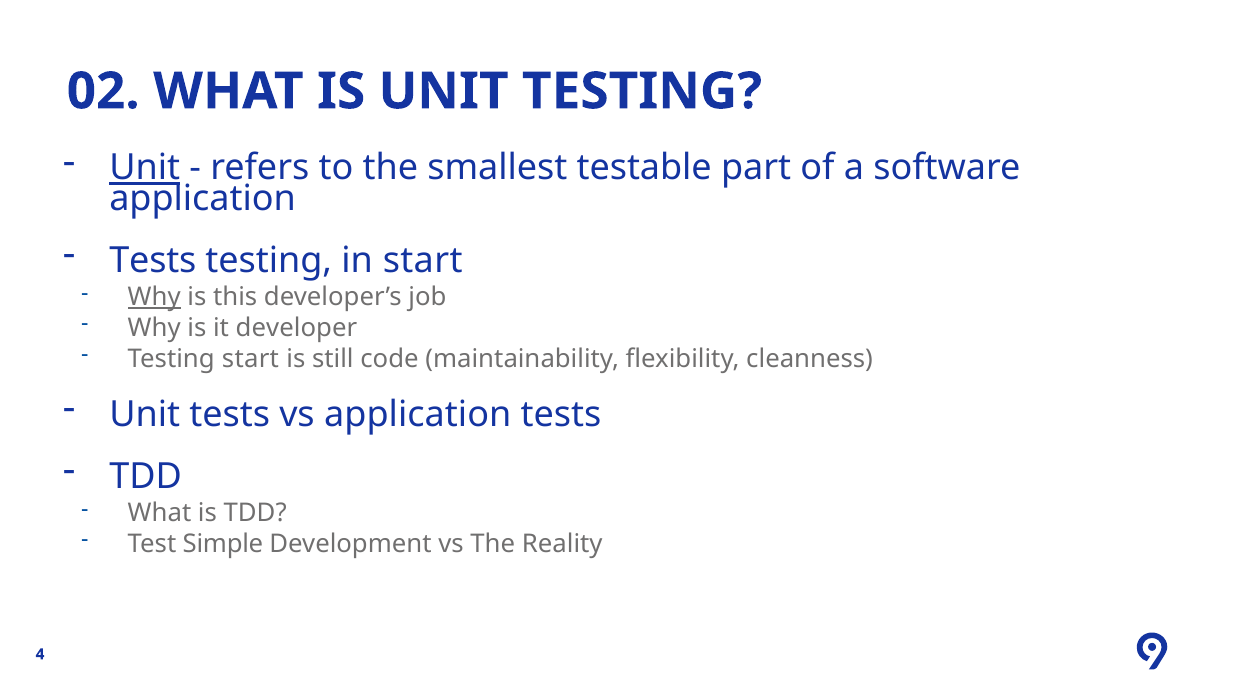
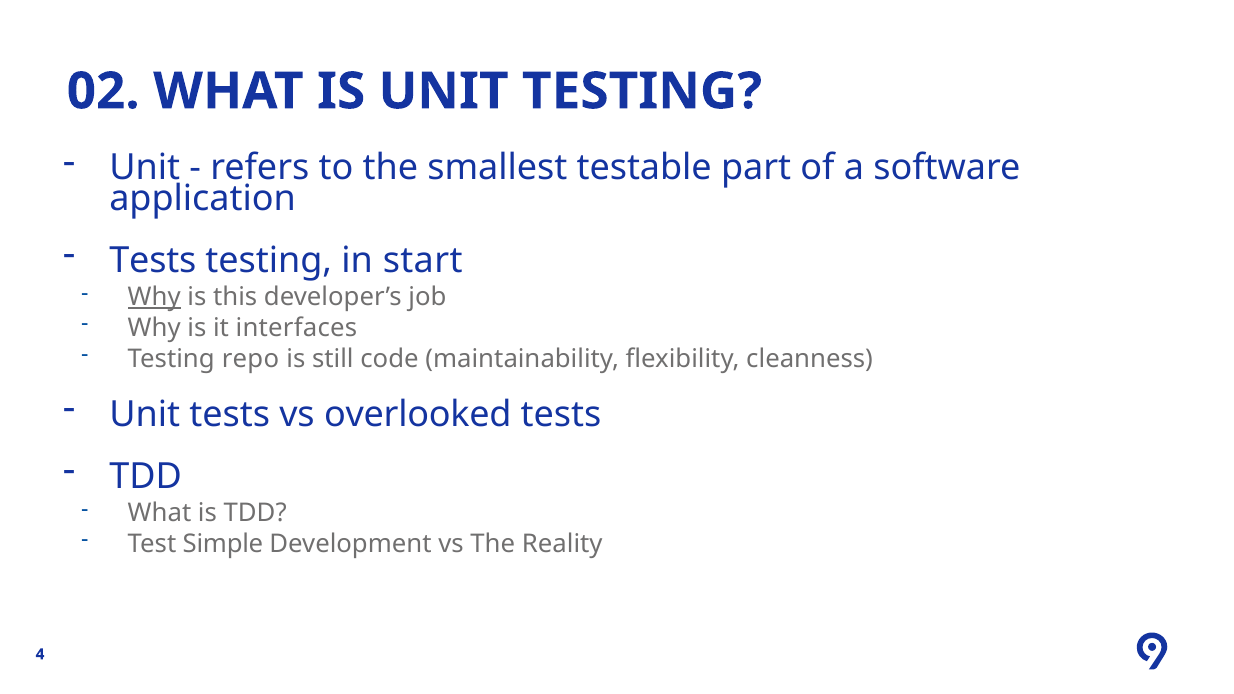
Unit underline: present -> none (145, 168)
developer: developer -> interfaces (296, 328)
Testing start: start -> repo (250, 359)
vs application: application -> overlooked (418, 415)
